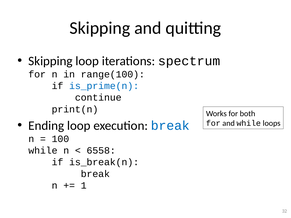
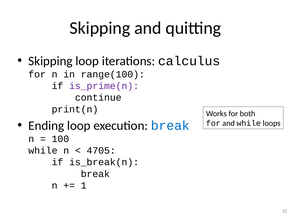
spectrum: spectrum -> calculus (189, 61)
is_prime(n colour: blue -> purple (104, 86)
6558: 6558 -> 4705 (101, 151)
